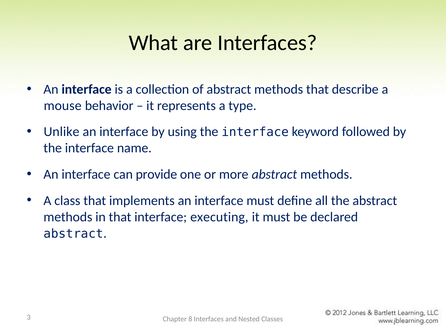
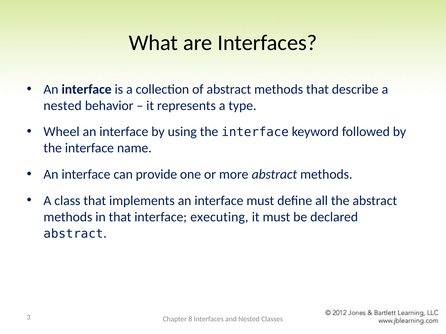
mouse: mouse -> nested (63, 106)
Unlike: Unlike -> Wheel (62, 132)
